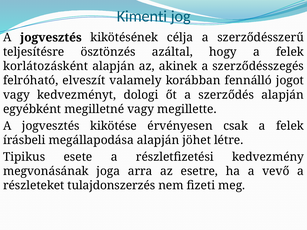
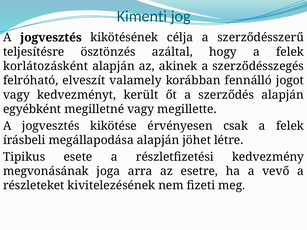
dologi: dologi -> került (141, 95)
tulajdonszerzés: tulajdonszerzés -> kivitelezésének (111, 186)
